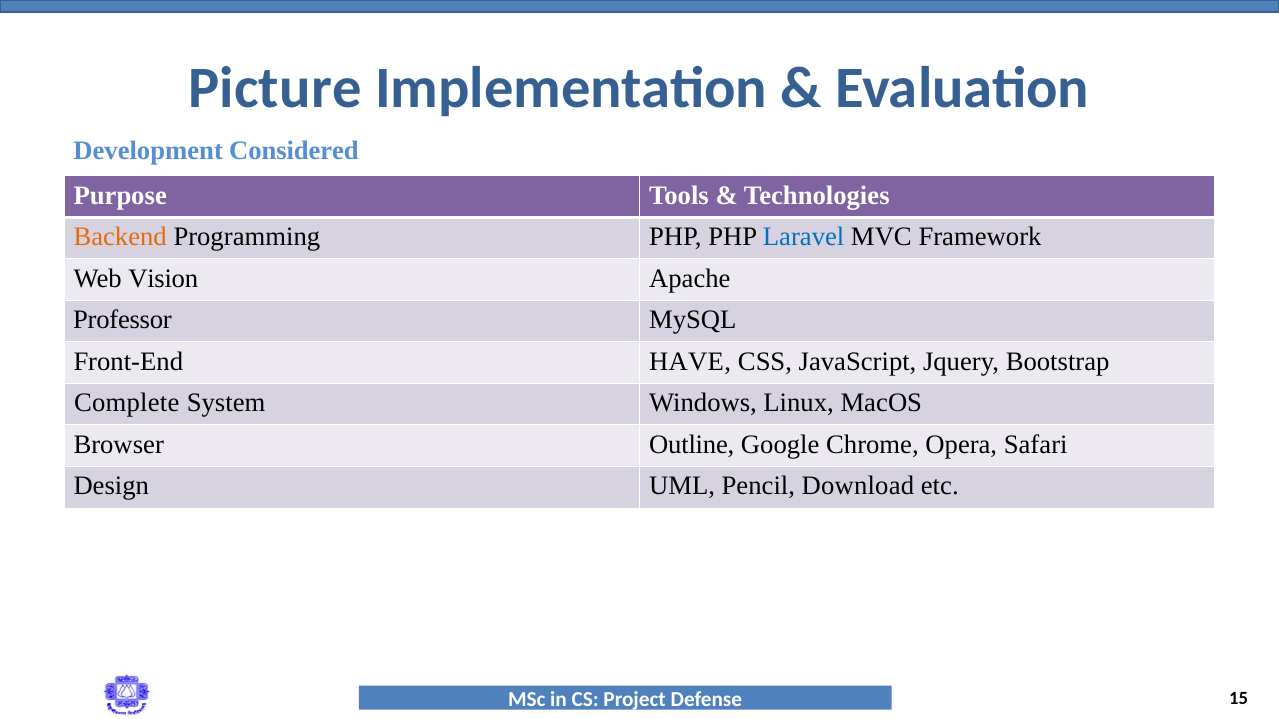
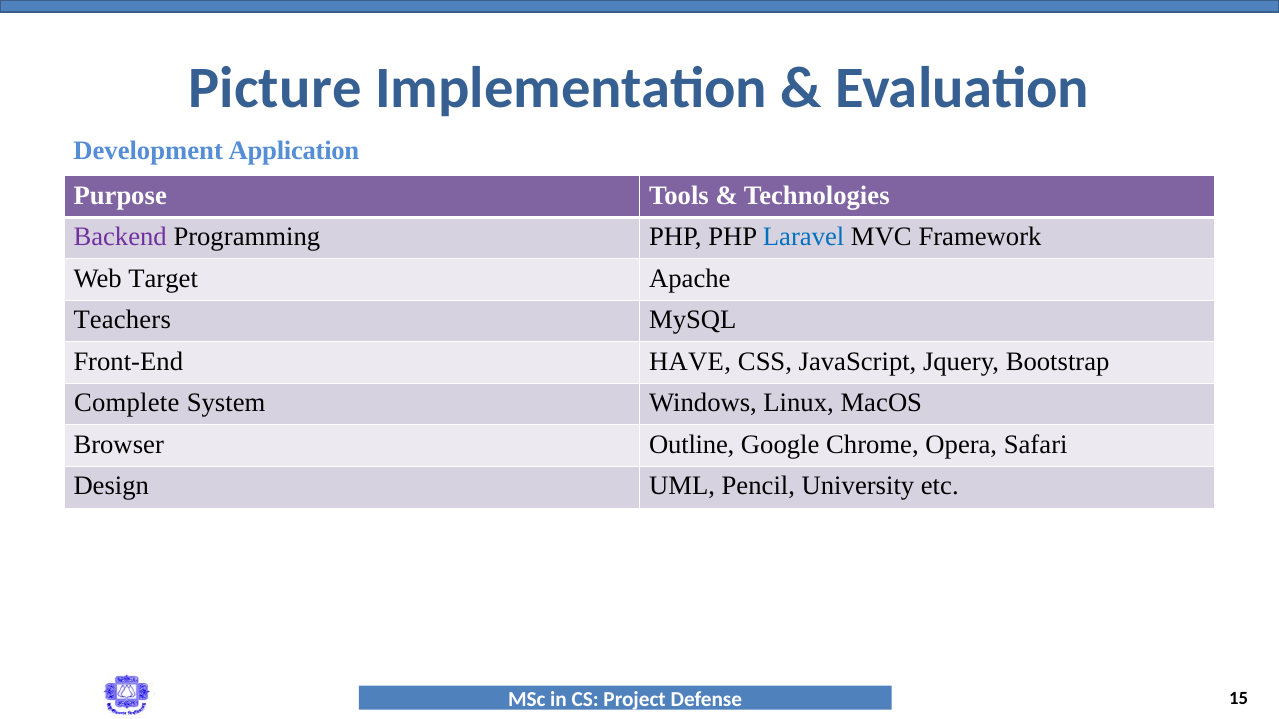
Considered: Considered -> Application (294, 150)
Backend colour: orange -> purple (120, 237)
Vision: Vision -> Target (163, 279)
Professor: Professor -> Teachers (122, 320)
Download: Download -> University (858, 486)
